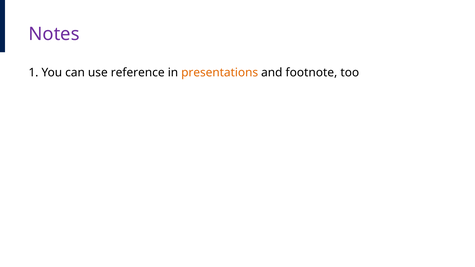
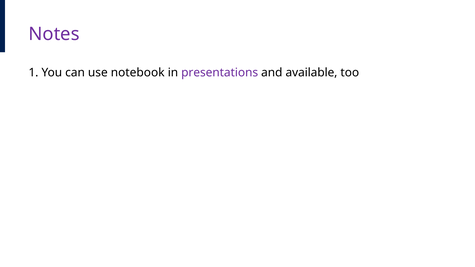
reference: reference -> notebook (138, 73)
presentations colour: orange -> purple (220, 73)
footnote: footnote -> available (311, 73)
